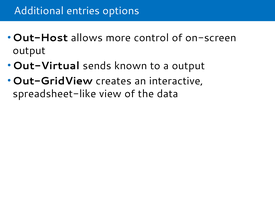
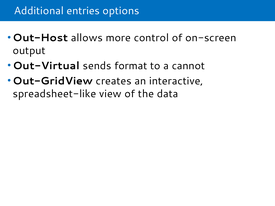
known: known -> format (131, 66)
a output: output -> cannot (188, 66)
